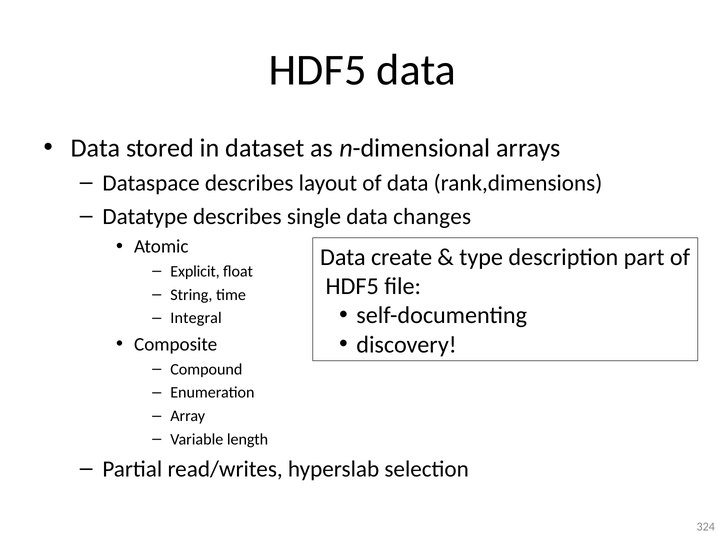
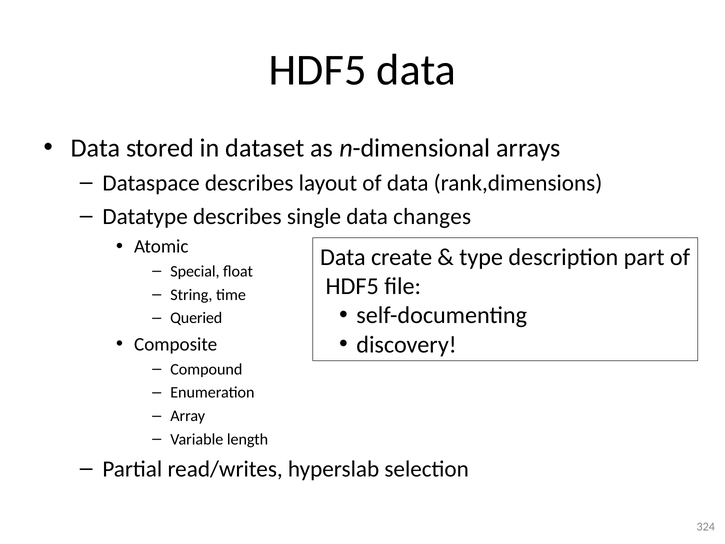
Explicit: Explicit -> Special (195, 271)
Integral: Integral -> Queried (196, 318)
